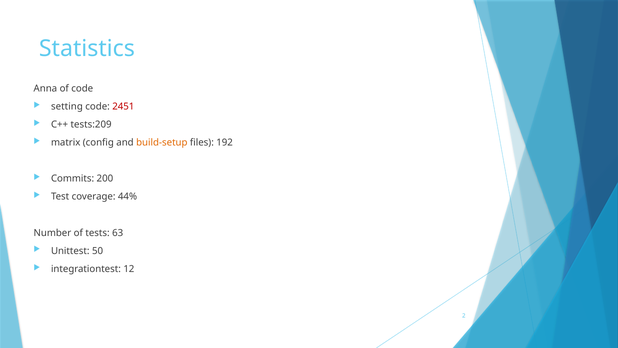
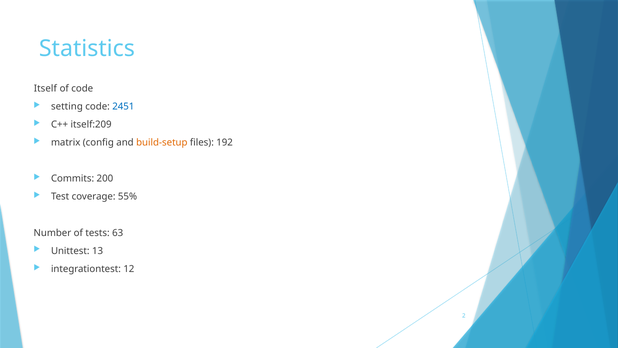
Anna: Anna -> Itself (45, 88)
2451 colour: red -> blue (123, 106)
tests:209: tests:209 -> itself:209 (91, 124)
44%: 44% -> 55% (128, 197)
50: 50 -> 13 (98, 251)
